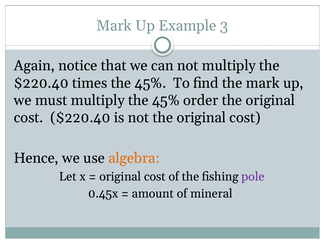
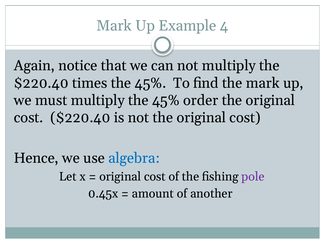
3: 3 -> 4 (224, 26)
algebra colour: orange -> blue (134, 158)
mineral: mineral -> another (211, 193)
